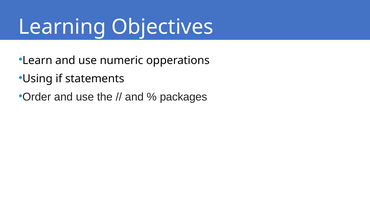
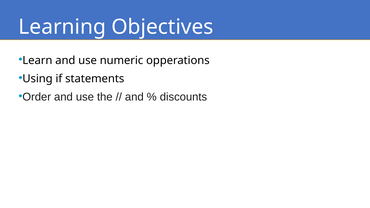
packages: packages -> discounts (183, 97)
